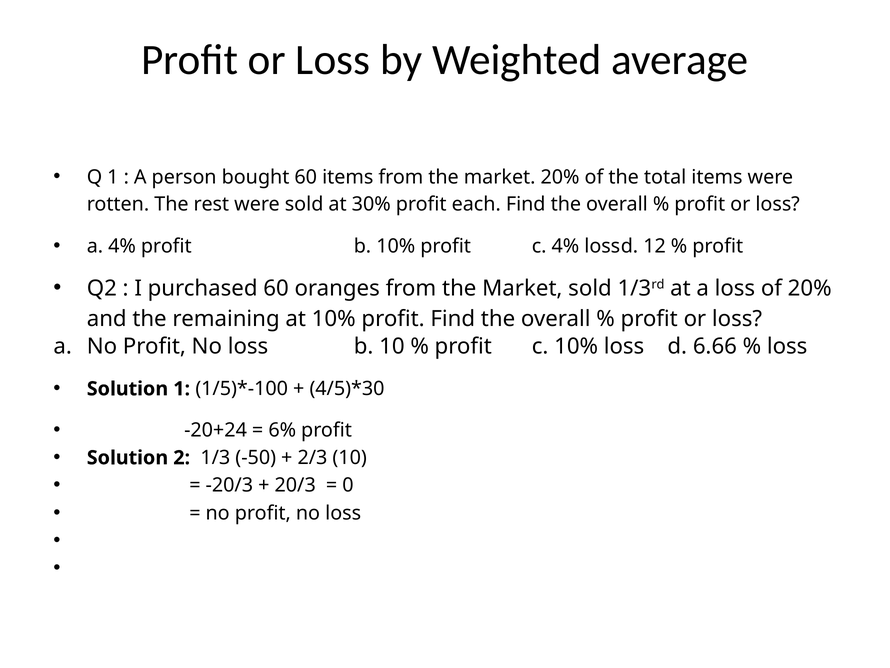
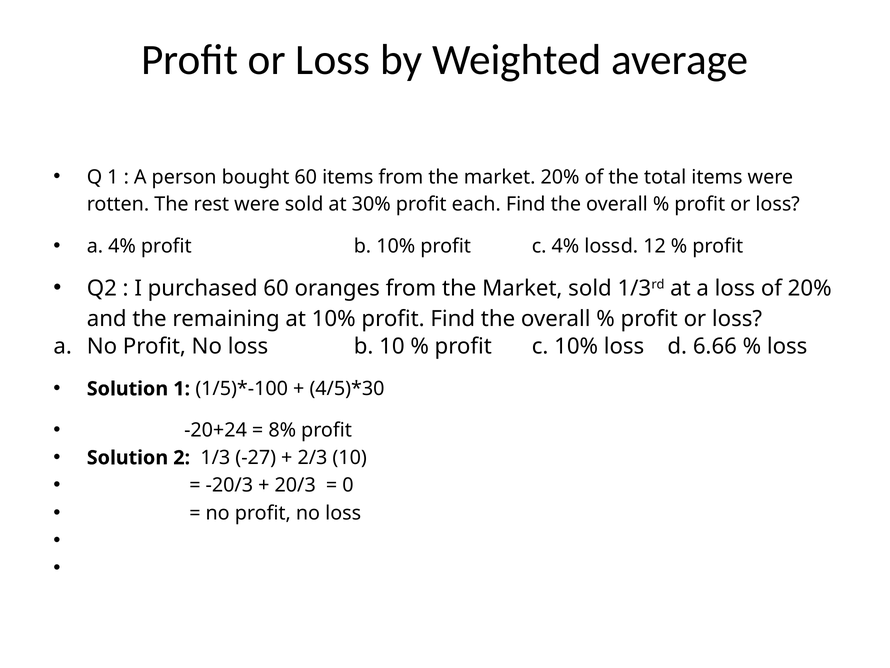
6%: 6% -> 8% (282, 430)
-50: -50 -> -27 (256, 457)
